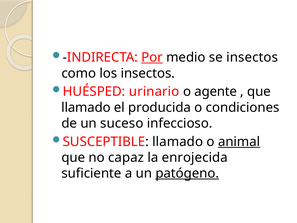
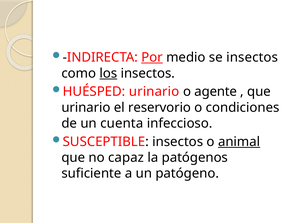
los underline: none -> present (108, 73)
llamado: llamado -> urinario (86, 107)
producida: producida -> reservorio (160, 107)
suceso: suceso -> cuenta (122, 123)
SUSCEPTIBLE llamado: llamado -> insectos (178, 142)
enrojecida: enrojecida -> patógenos (195, 157)
patógeno underline: present -> none (187, 173)
